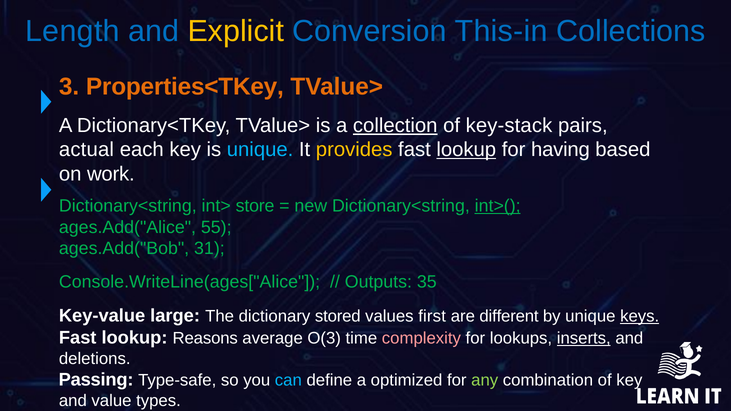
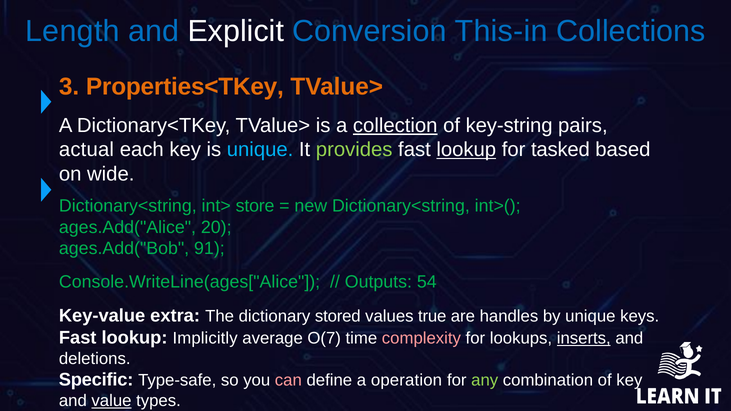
Explicit colour: yellow -> white (236, 31)
key-stack: key-stack -> key-string (509, 125)
provides colour: yellow -> light green (354, 150)
having: having -> tasked (560, 150)
work: work -> wide (111, 174)
int>( underline: present -> none (498, 206)
55: 55 -> 20 (216, 227)
31: 31 -> 91 (209, 249)
35: 35 -> 54 (427, 282)
large: large -> extra (175, 316)
first: first -> true (432, 317)
different: different -> handles (509, 317)
keys underline: present -> none (640, 317)
Reasons: Reasons -> Implicitly (205, 338)
O(3: O(3 -> O(7 (324, 338)
Passing: Passing -> Specific (96, 380)
can colour: light blue -> pink (288, 381)
optimized: optimized -> operation (406, 381)
value underline: none -> present (112, 401)
